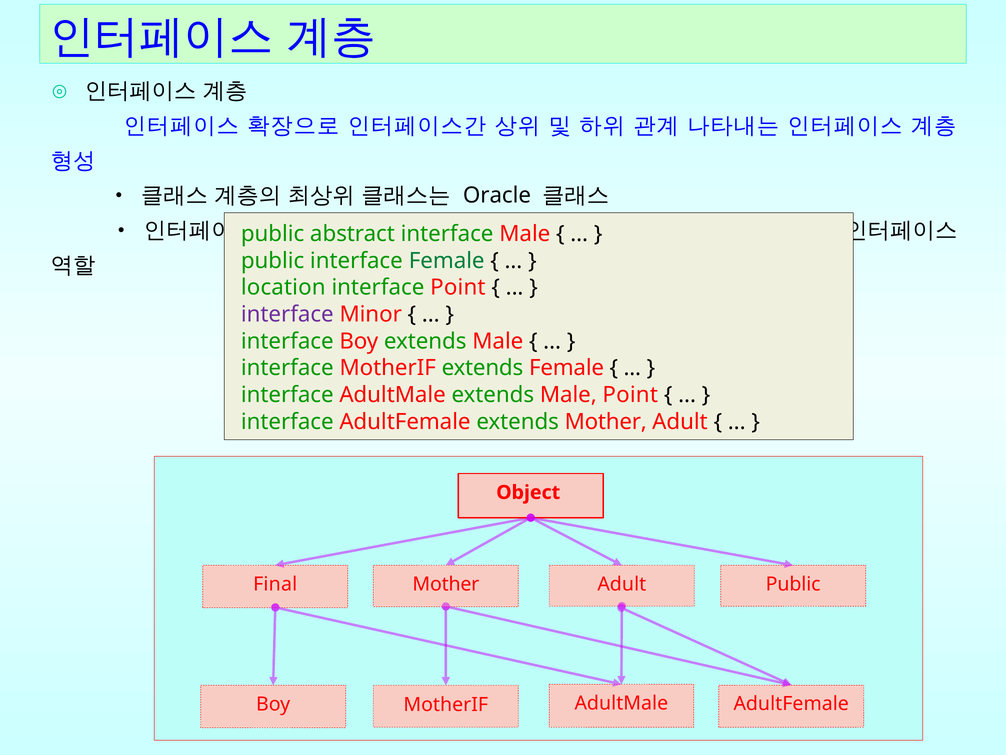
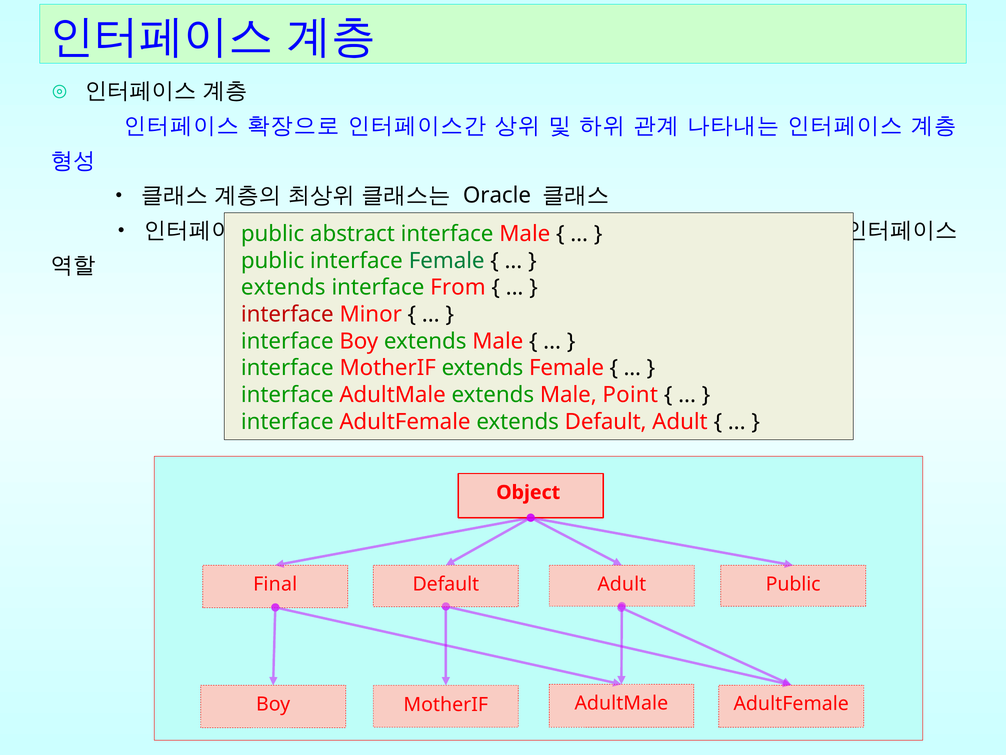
location: location -> extends (283, 287)
interface Point: Point -> From (458, 287)
interface colour: purple -> red (287, 314)
extends Mother: Mother -> Default (606, 421)
Mother: Mother -> Default (446, 584)
